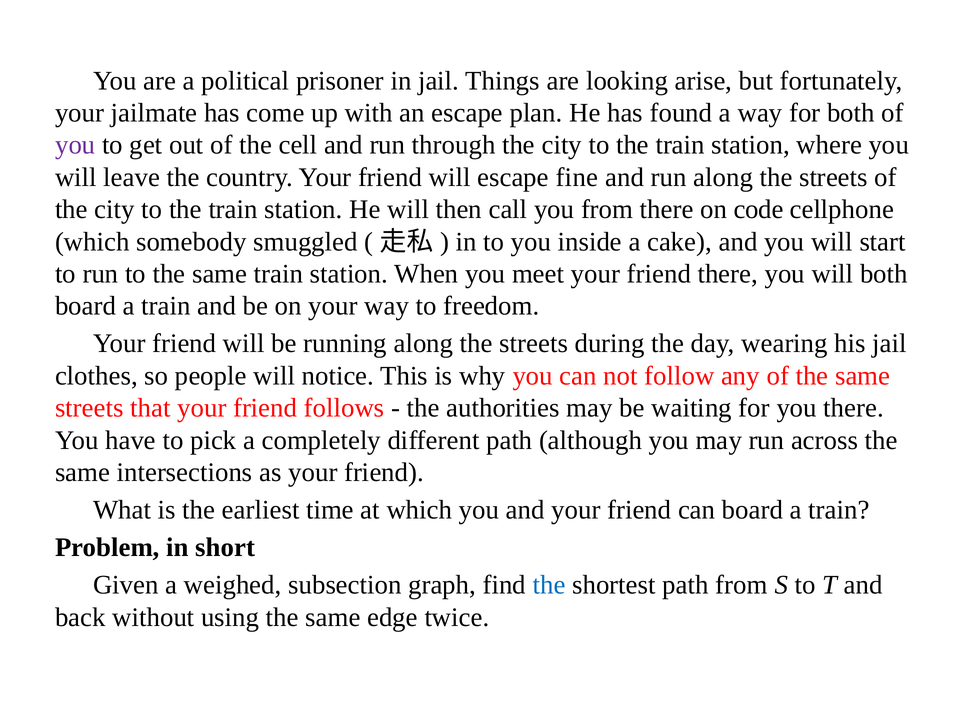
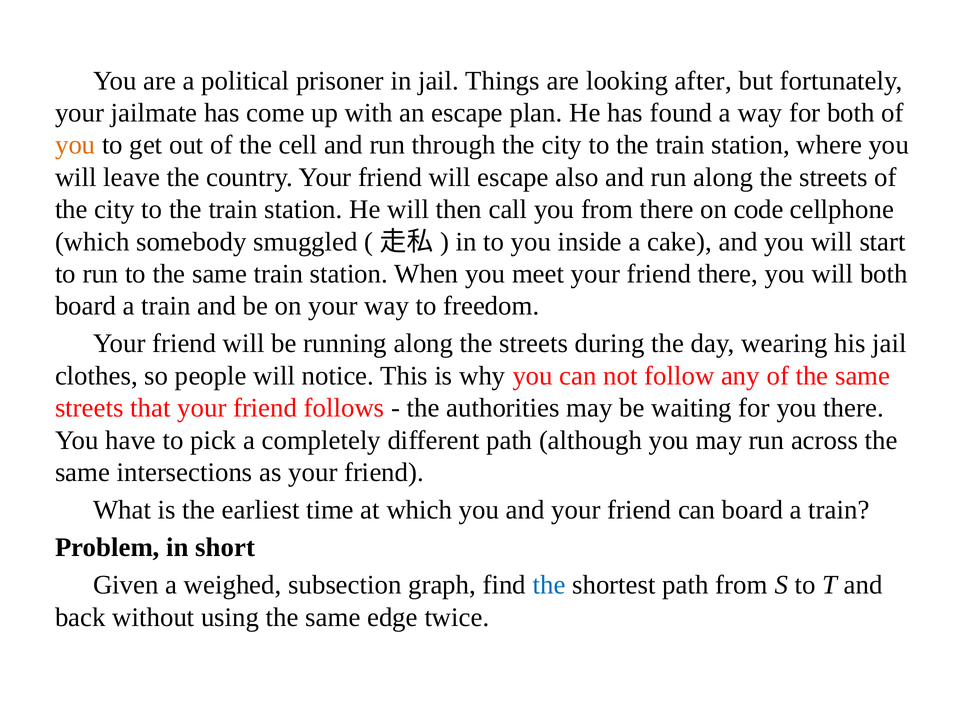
arise: arise -> after (703, 81)
you colour: purple -> orange (75, 145)
fine: fine -> also (577, 177)
